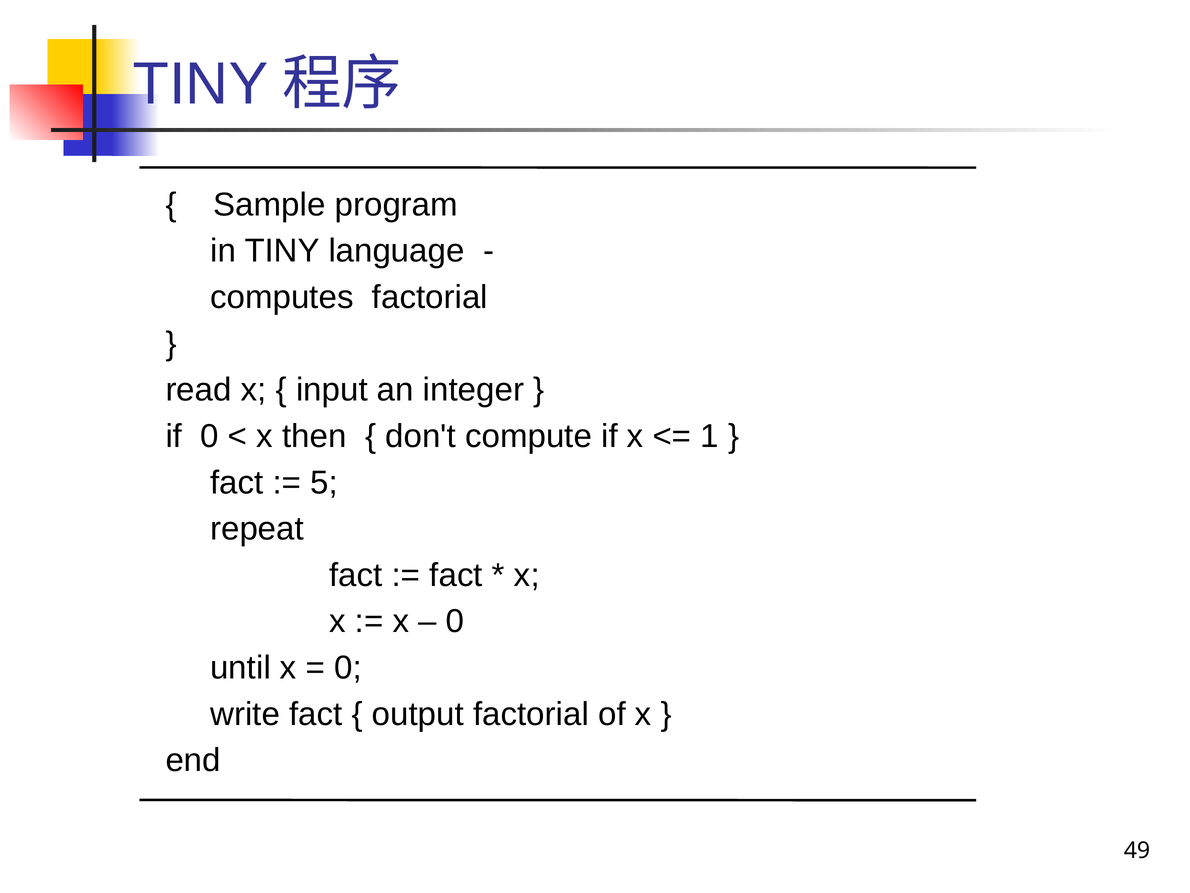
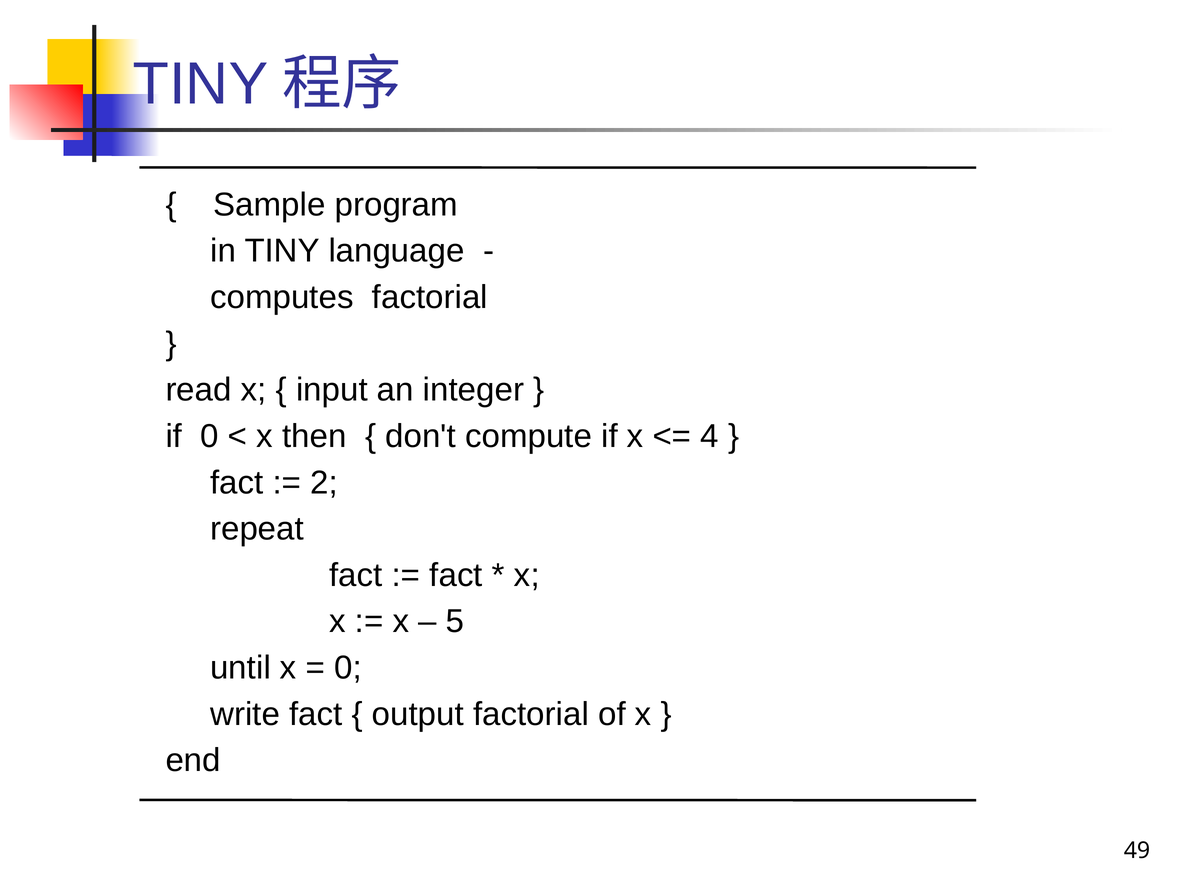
1: 1 -> 4 (710, 436)
5: 5 -> 2 (324, 482)
0: 0 -> 5 (455, 621)
